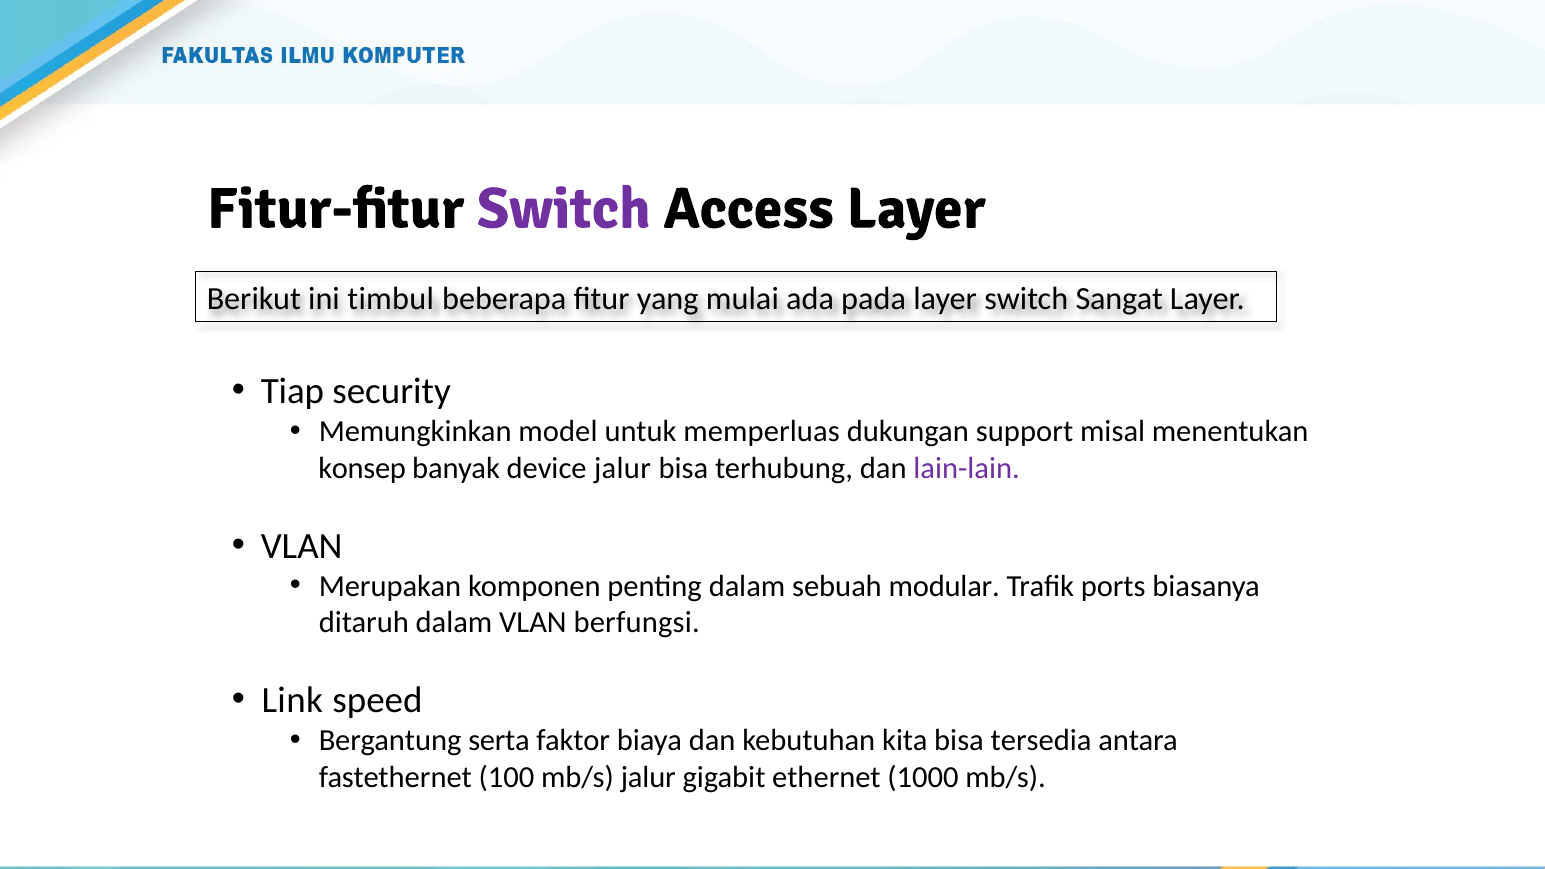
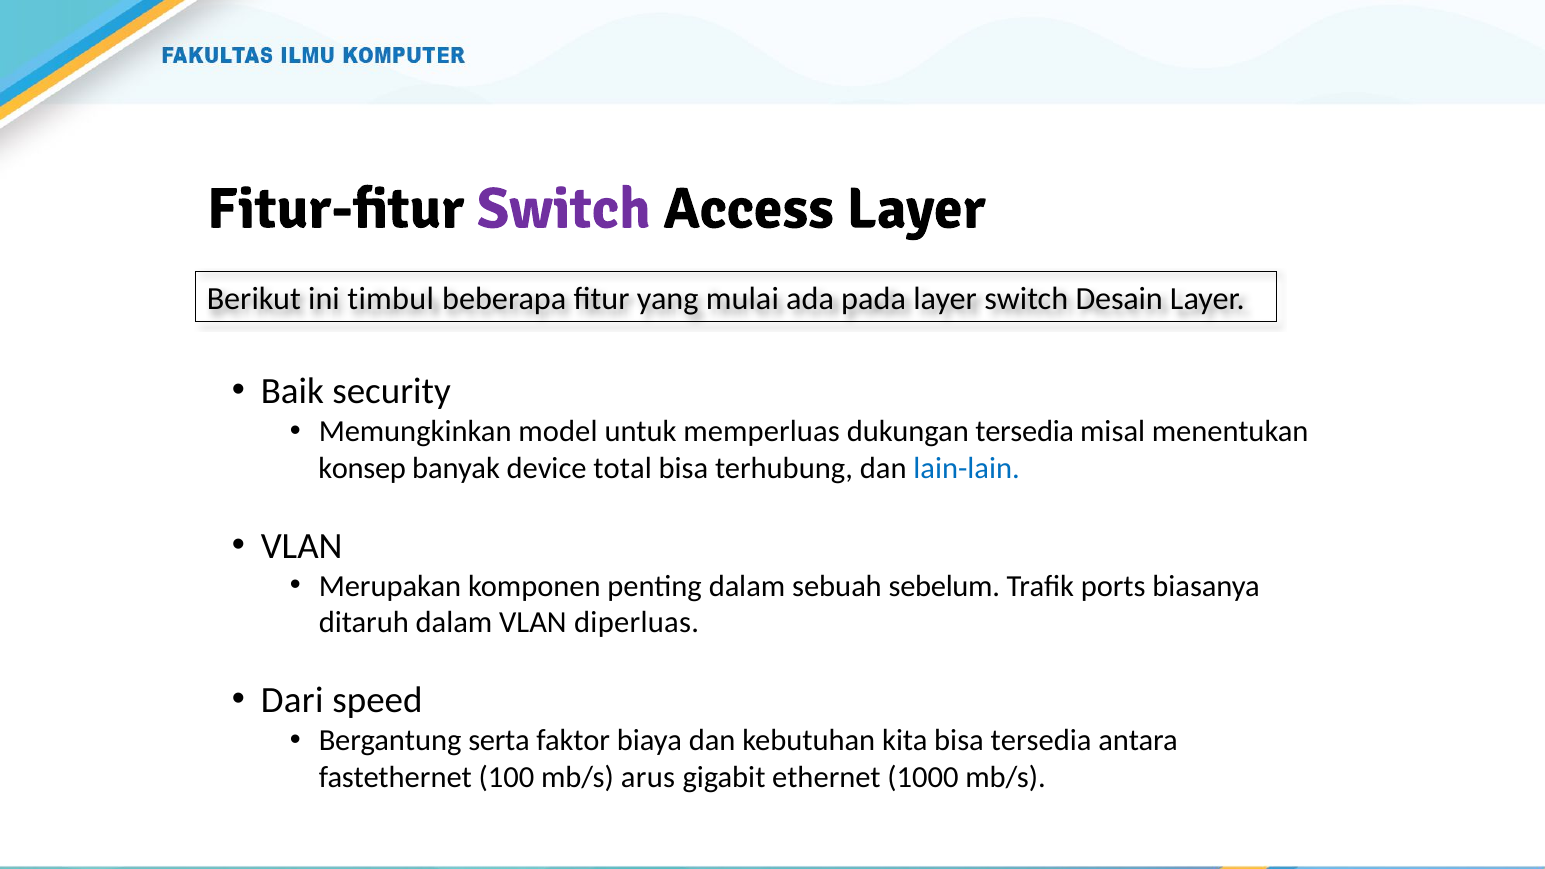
Sangat: Sangat -> Desain (1119, 299)
Tiap: Tiap -> Baik (292, 392)
dukungan support: support -> tersedia (1025, 432)
device jalur: jalur -> total (623, 468)
lain-lain colour: purple -> blue (967, 468)
modular: modular -> sebelum (944, 586)
berfungsi: berfungsi -> diperluas (637, 623)
Link: Link -> Dari (292, 700)
mb/s jalur: jalur -> arus (648, 777)
